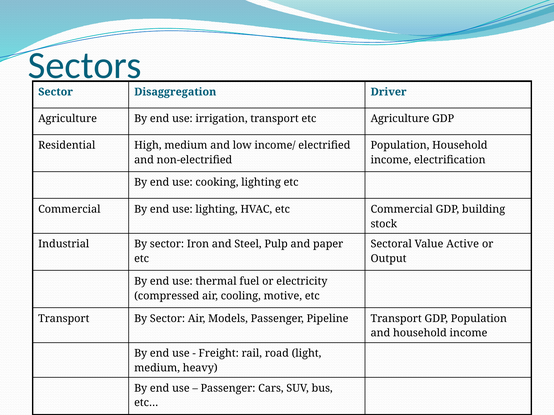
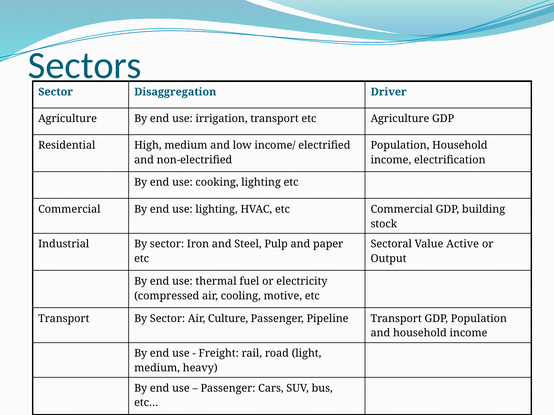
Models: Models -> Culture (228, 319)
